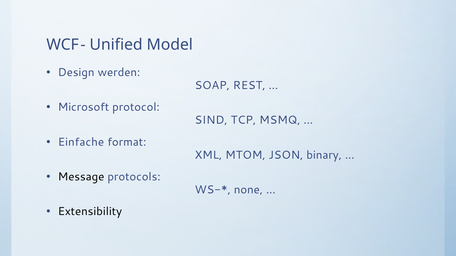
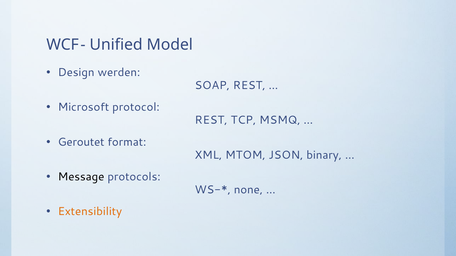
SIND: SIND -> REST (211, 120)
Einfache: Einfache -> Geroutet (81, 142)
Extensibility colour: black -> orange (90, 212)
